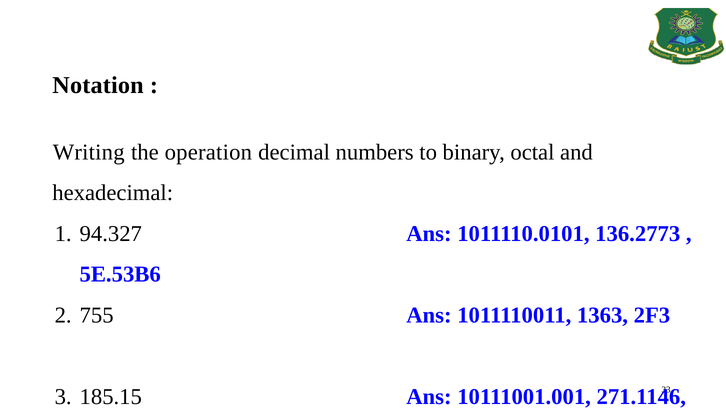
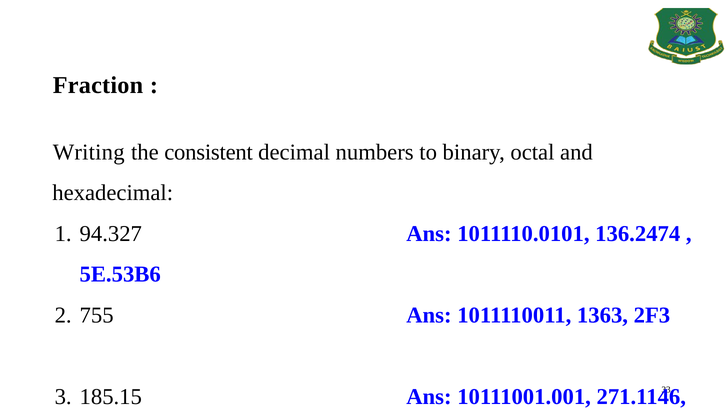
Notation: Notation -> Fraction (98, 85)
operation: operation -> consistent (209, 152)
136.2773: 136.2773 -> 136.2474 (638, 234)
